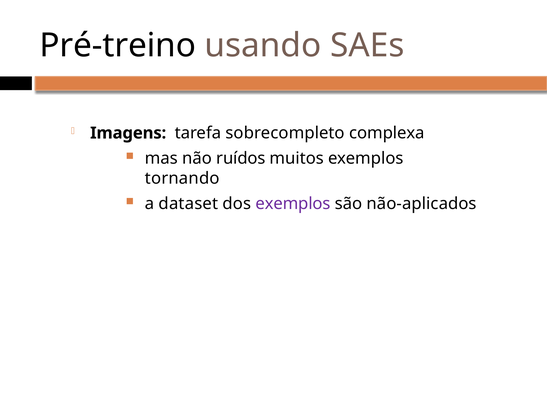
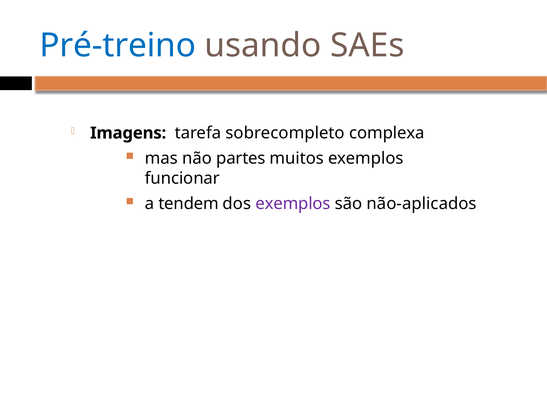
Pré-treino colour: black -> blue (118, 46)
ruídos: ruídos -> partes (241, 158)
tornando: tornando -> funcionar (182, 179)
dataset: dataset -> tendem (189, 204)
